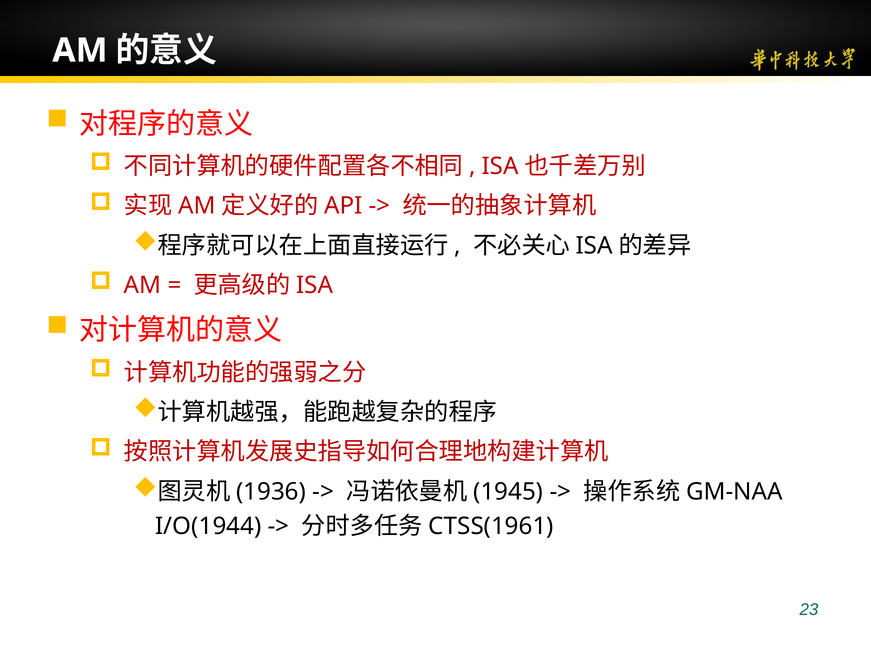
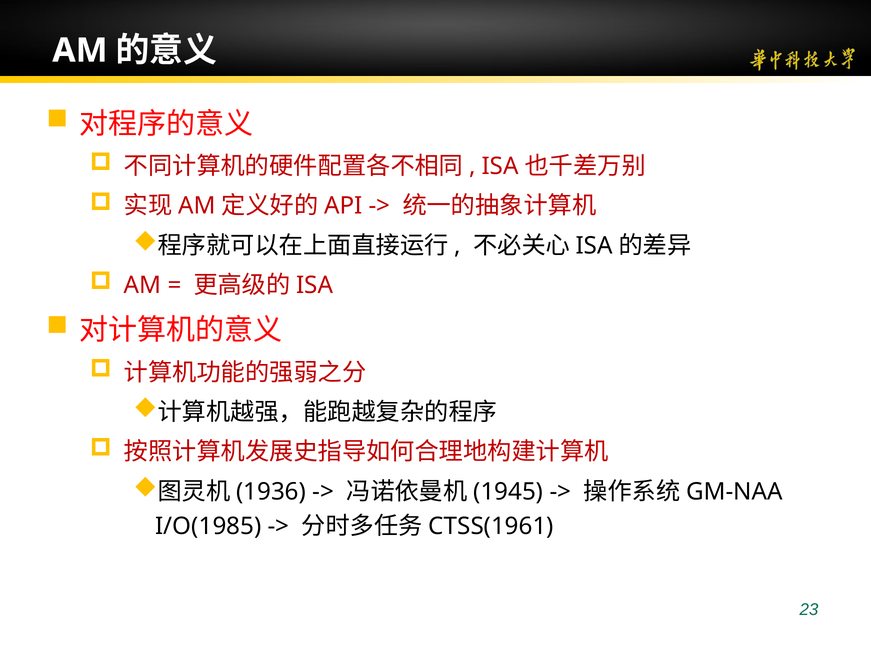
I/O(1944: I/O(1944 -> I/O(1985 (208, 527)
